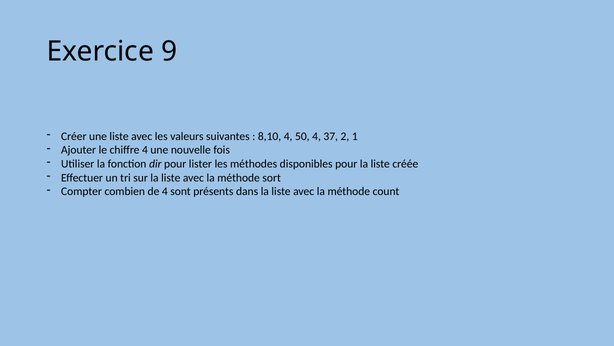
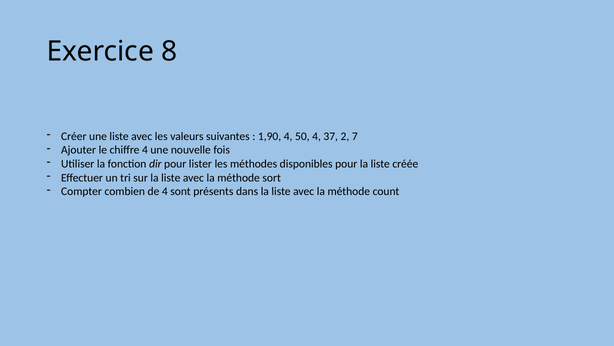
9: 9 -> 8 (169, 52)
8,10: 8,10 -> 1,90 (270, 136)
1: 1 -> 7 (355, 136)
